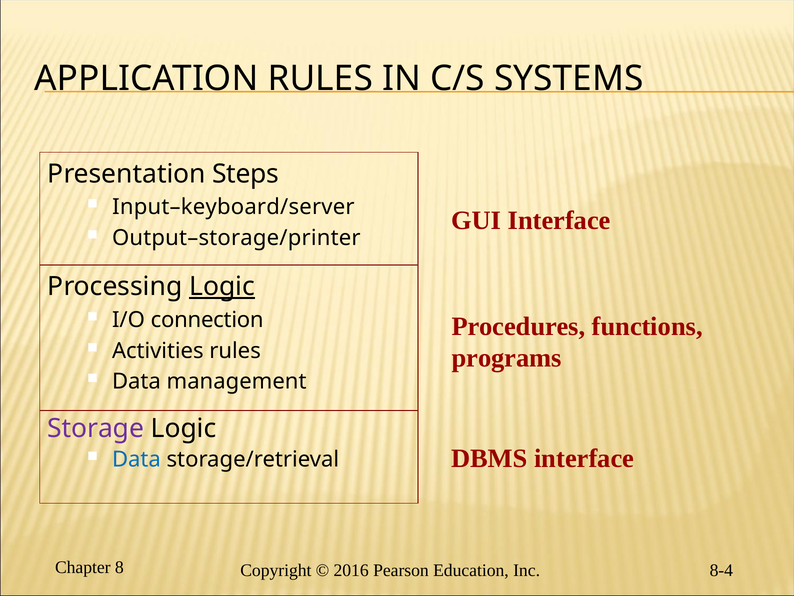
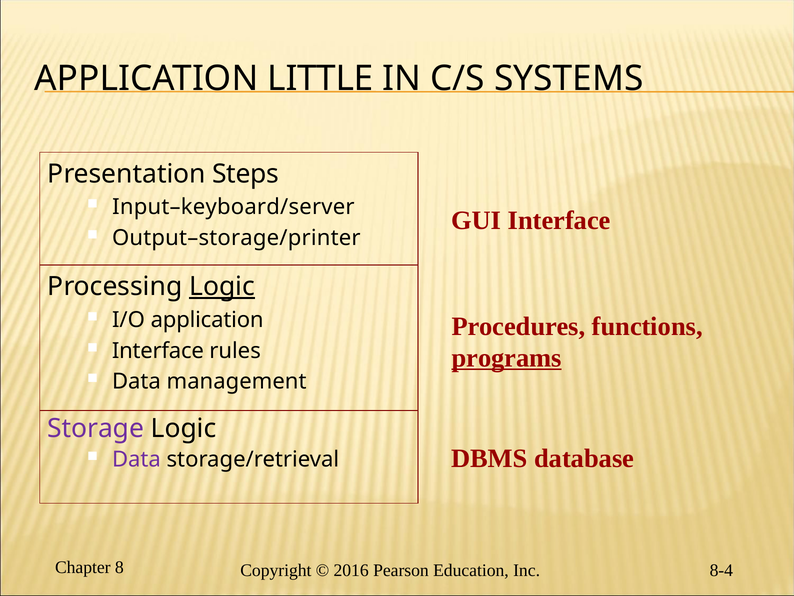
APPLICATION RULES: RULES -> LITTLE (320, 79)
I/O connection: connection -> application (207, 320)
Activities: Activities -> Interface (158, 350)
programs underline: none -> present (507, 358)
DBMS interface: interface -> database (584, 458)
Data colour: blue -> purple (136, 459)
